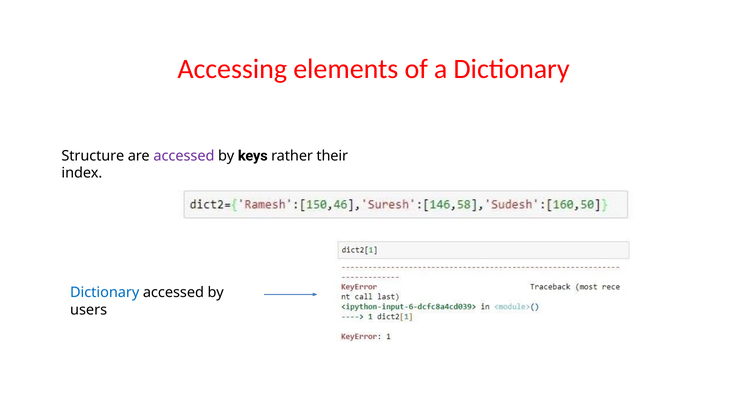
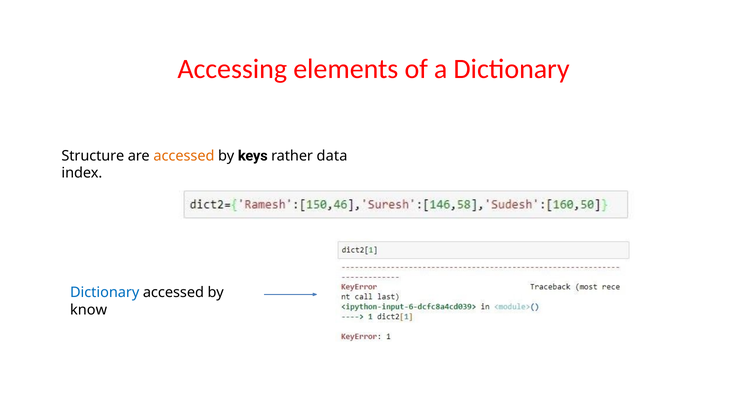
accessed colour: purple -> orange (184, 156)
their: their -> data (332, 156)
users: users -> know (89, 310)
